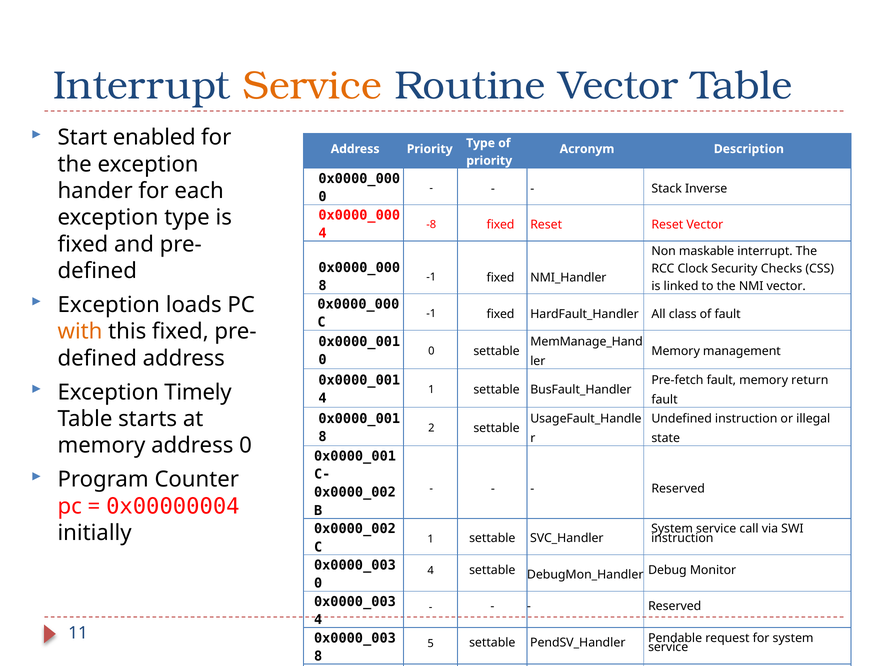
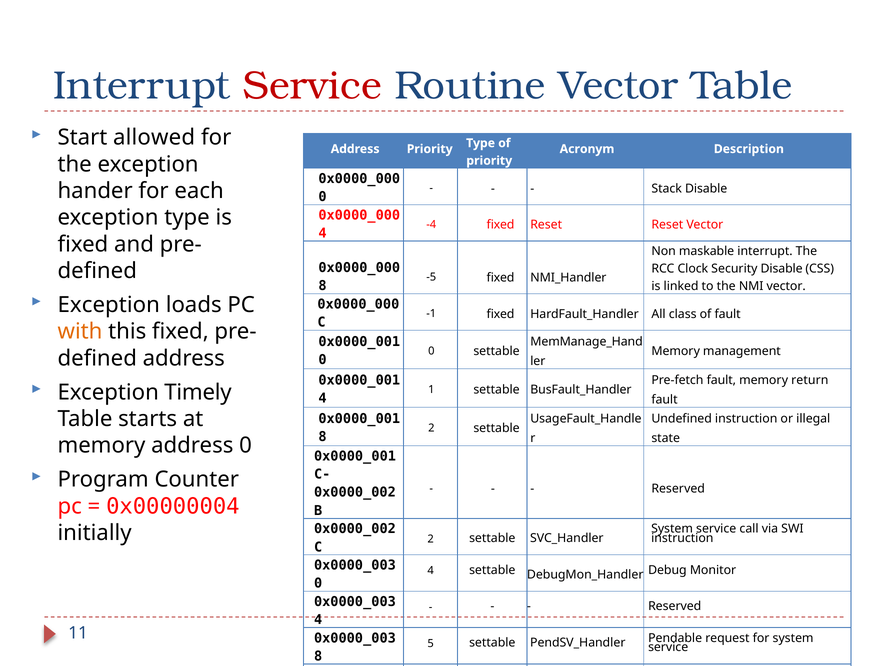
Service colour: orange -> red (312, 86)
enabled: enabled -> allowed (154, 138)
Stack Inverse: Inverse -> Disable (706, 188)
-8: -8 -> -4 (431, 225)
Security Checks: Checks -> Disable (782, 269)
-1: -1 -> -5 (431, 277)
1: 1 -> 2 (431, 539)
